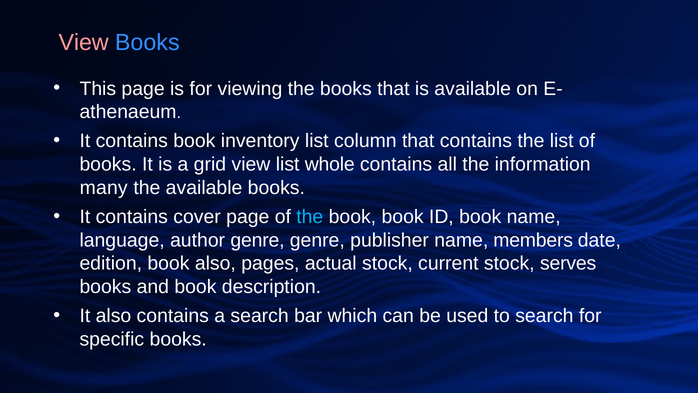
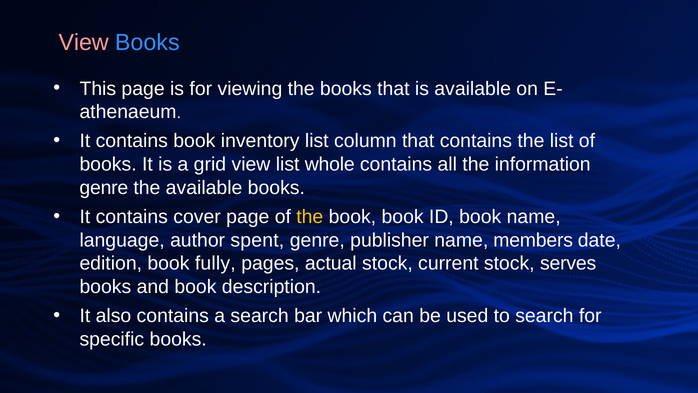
many: many -> genre (104, 187)
the colour: light blue -> yellow (310, 217)
author genre: genre -> spent (257, 240)
book also: also -> fully (215, 263)
